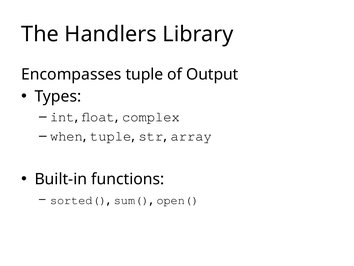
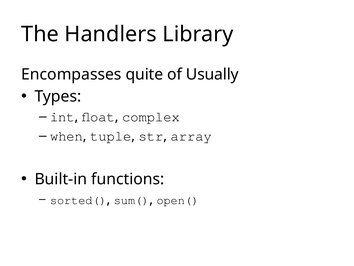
Encompasses tuple: tuple -> quite (144, 74)
Output: Output -> Usually (212, 74)
